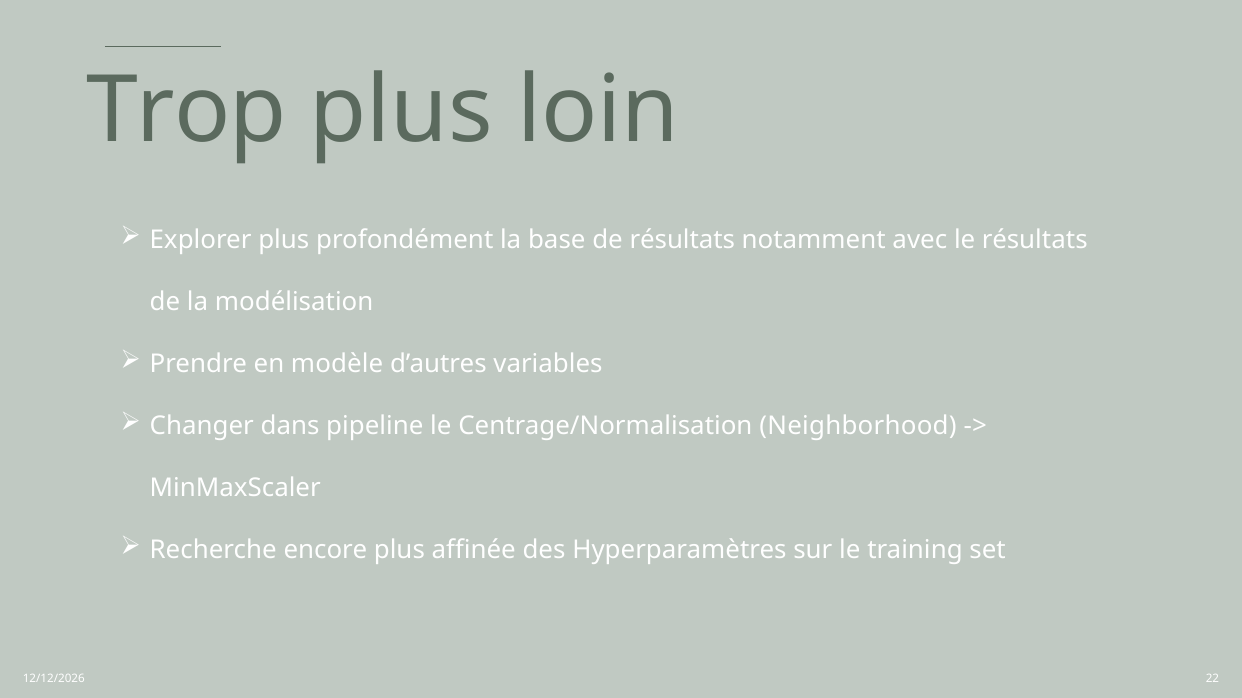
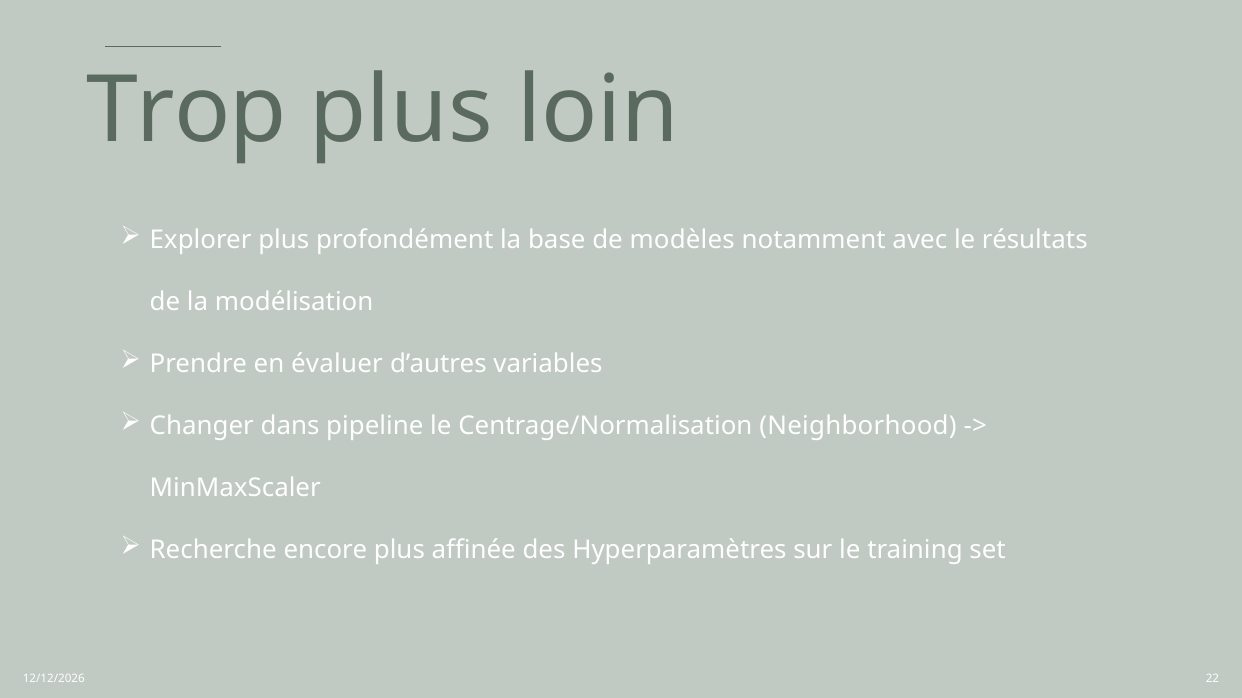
de résultats: résultats -> modèles (682, 240)
modèle: modèle -> évaluer (337, 364)
